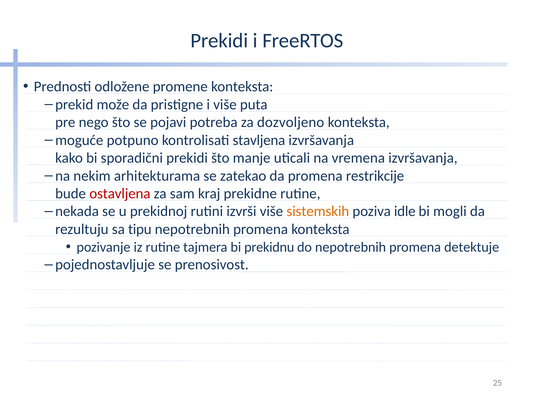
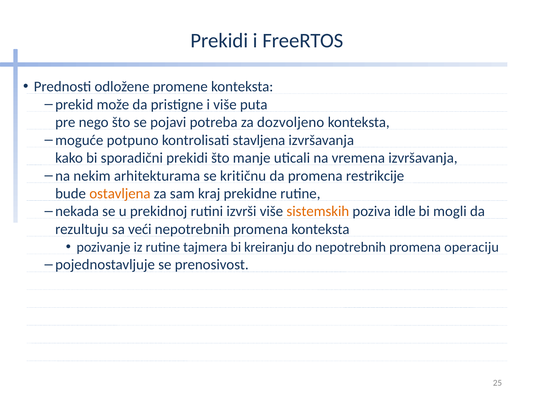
zatekao: zatekao -> kritičnu (243, 176)
ostavljena colour: red -> orange (120, 193)
tipu: tipu -> veći (140, 229)
prekidnu: prekidnu -> kreiranju (269, 247)
detektuje: detektuje -> operaciju (472, 247)
